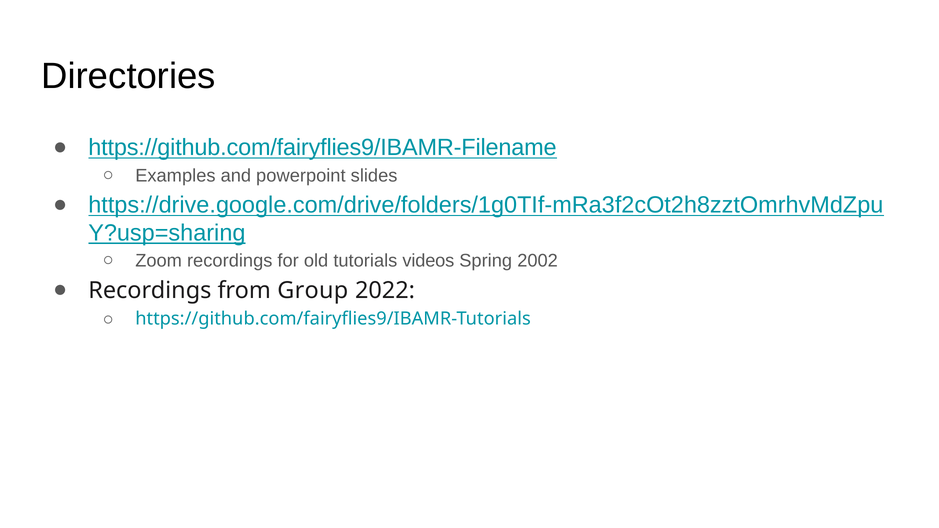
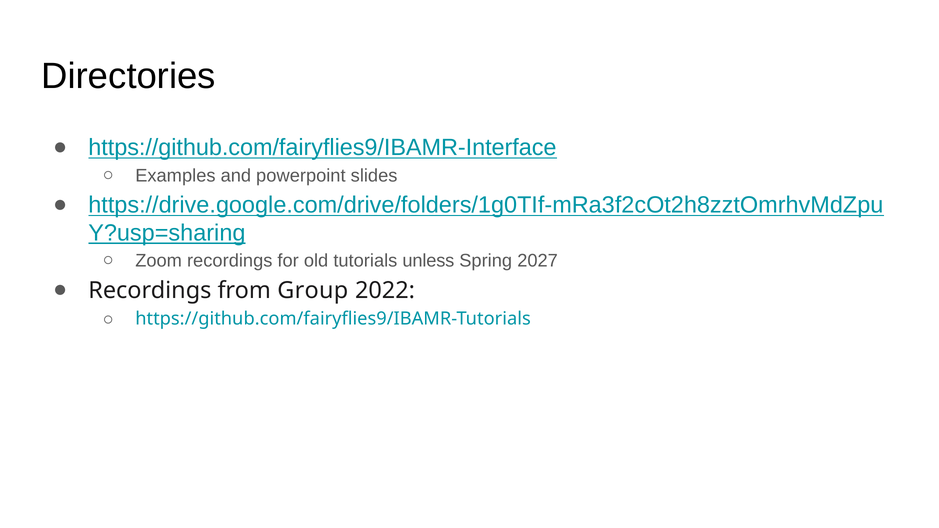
https://github.com/fairyflies9/IBAMR-Filename: https://github.com/fairyflies9/IBAMR-Filename -> https://github.com/fairyflies9/IBAMR-Interface (322, 148)
videos: videos -> unless (428, 261)
2002: 2002 -> 2027 (538, 261)
